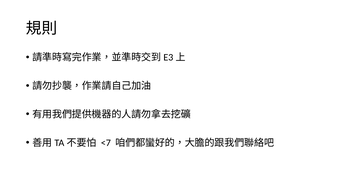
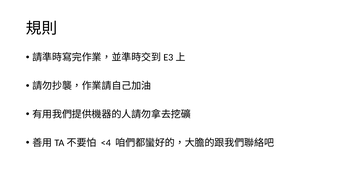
<7: <7 -> <4 (106, 143)
